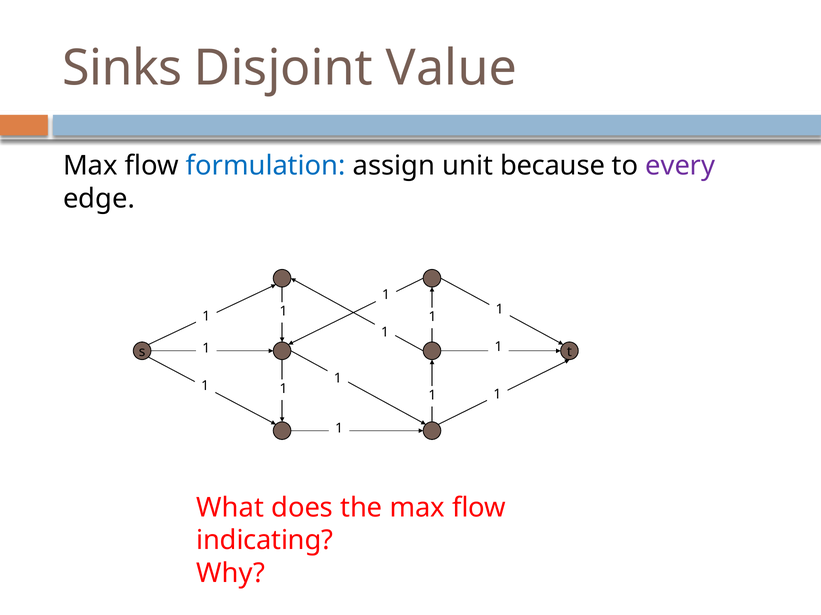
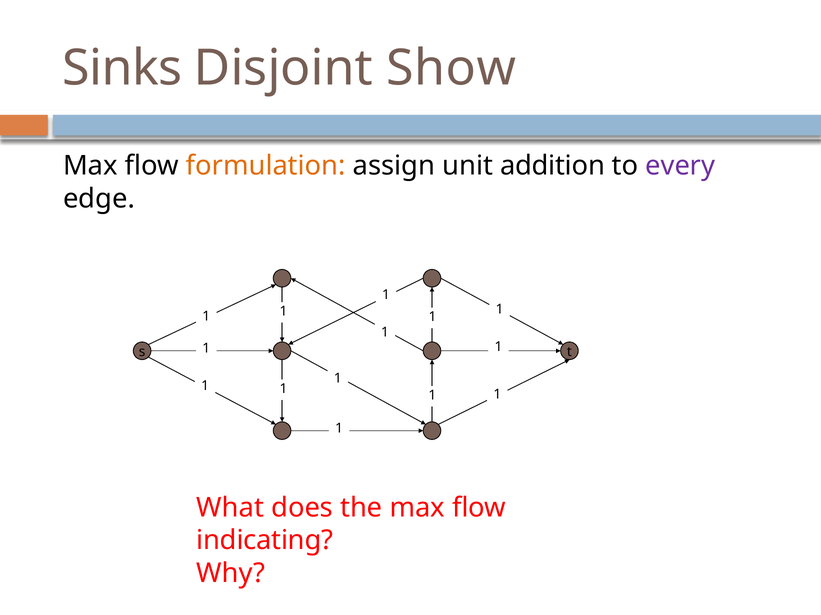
Value: Value -> Show (451, 68)
formulation colour: blue -> orange (266, 166)
because: because -> addition (553, 166)
